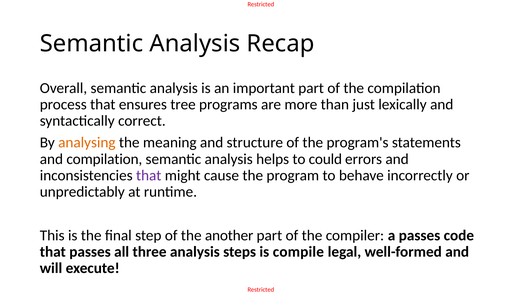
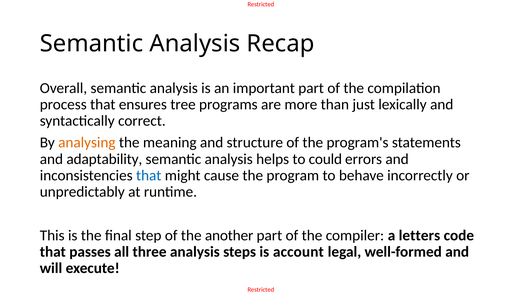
and compilation: compilation -> adaptability (104, 159)
that colour: purple -> blue (149, 176)
a passes: passes -> letters (419, 236)
compile: compile -> account (298, 252)
